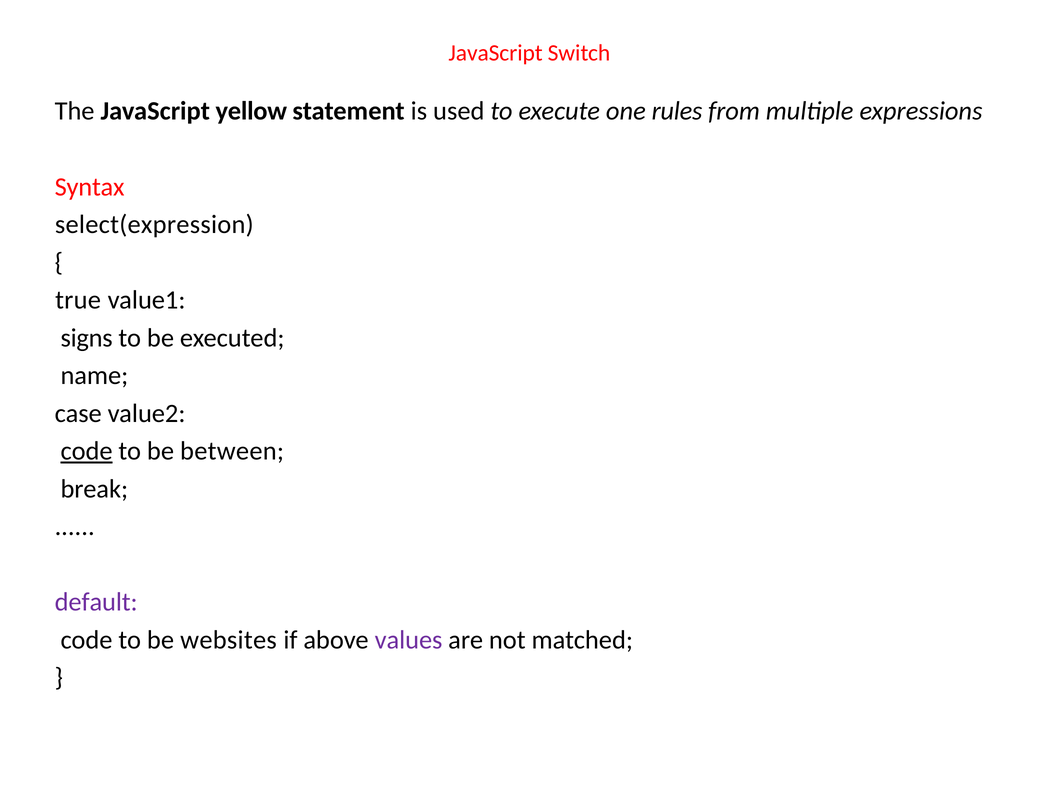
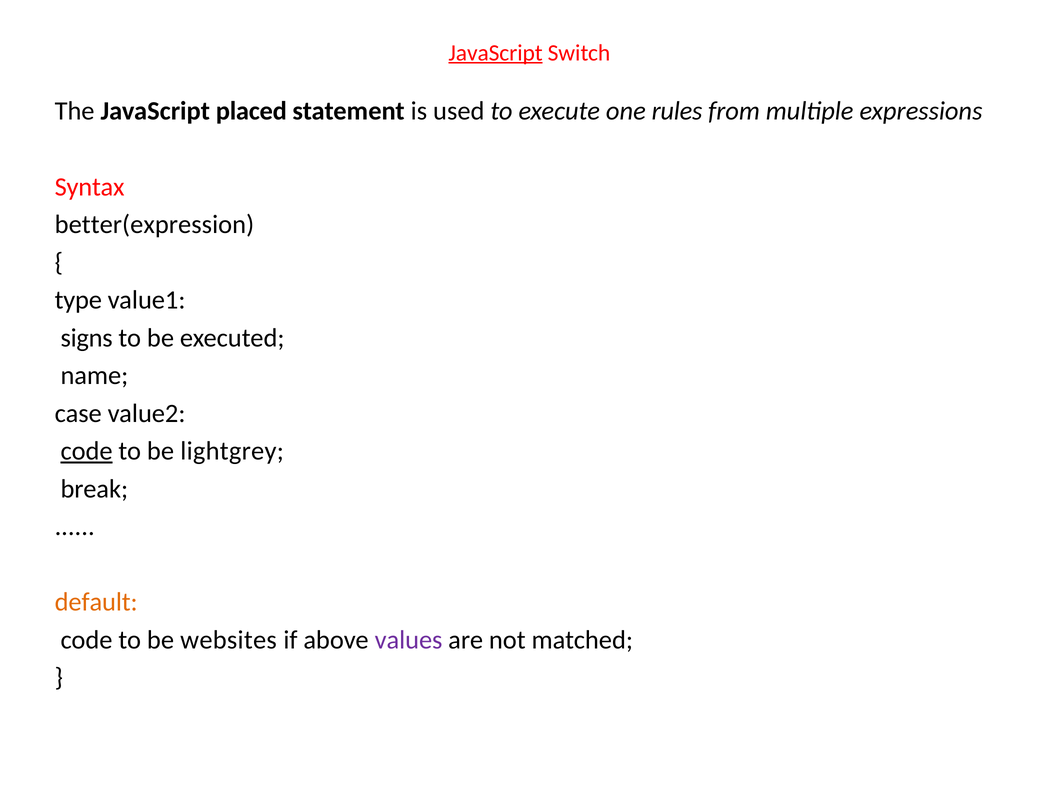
JavaScript underline: none -> present (496, 53)
yellow: yellow -> placed (251, 111)
select(expression: select(expression -> better(expression (154, 225)
true: true -> type (78, 300)
between: between -> lightgrey (232, 451)
default colour: purple -> orange (96, 602)
